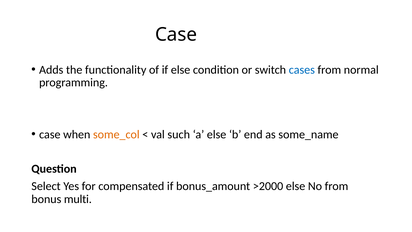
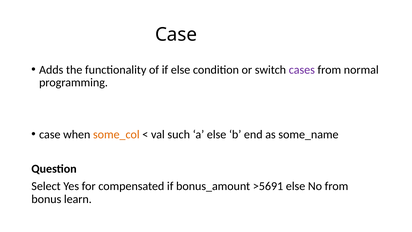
cases colour: blue -> purple (302, 70)
>2000: >2000 -> >5691 (268, 186)
multi: multi -> learn (78, 199)
